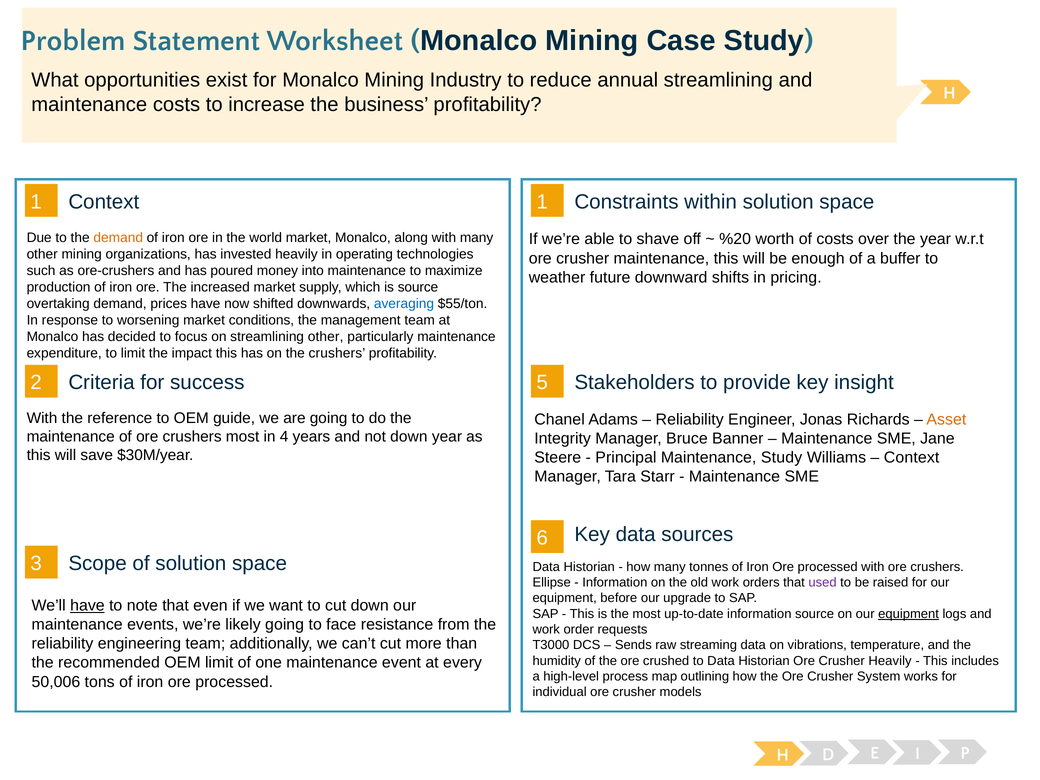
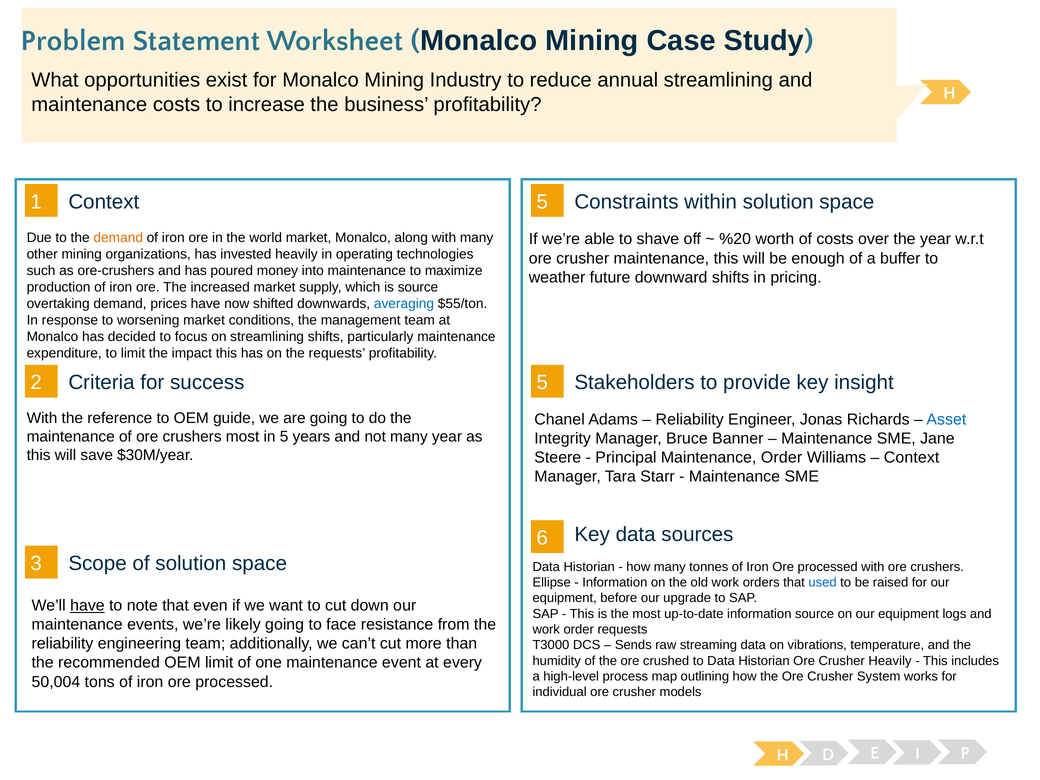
1 1: 1 -> 5 (542, 202)
streamlining other: other -> shifts (326, 337)
the crushers: crushers -> requests (337, 353)
Asset colour: orange -> blue (946, 419)
in 4: 4 -> 5 (284, 437)
not down: down -> many (409, 437)
Maintenance Study: Study -> Order (782, 457)
used colour: purple -> blue (823, 583)
equipment underline: present -> none (909, 614)
50,006: 50,006 -> 50,004 (56, 682)
